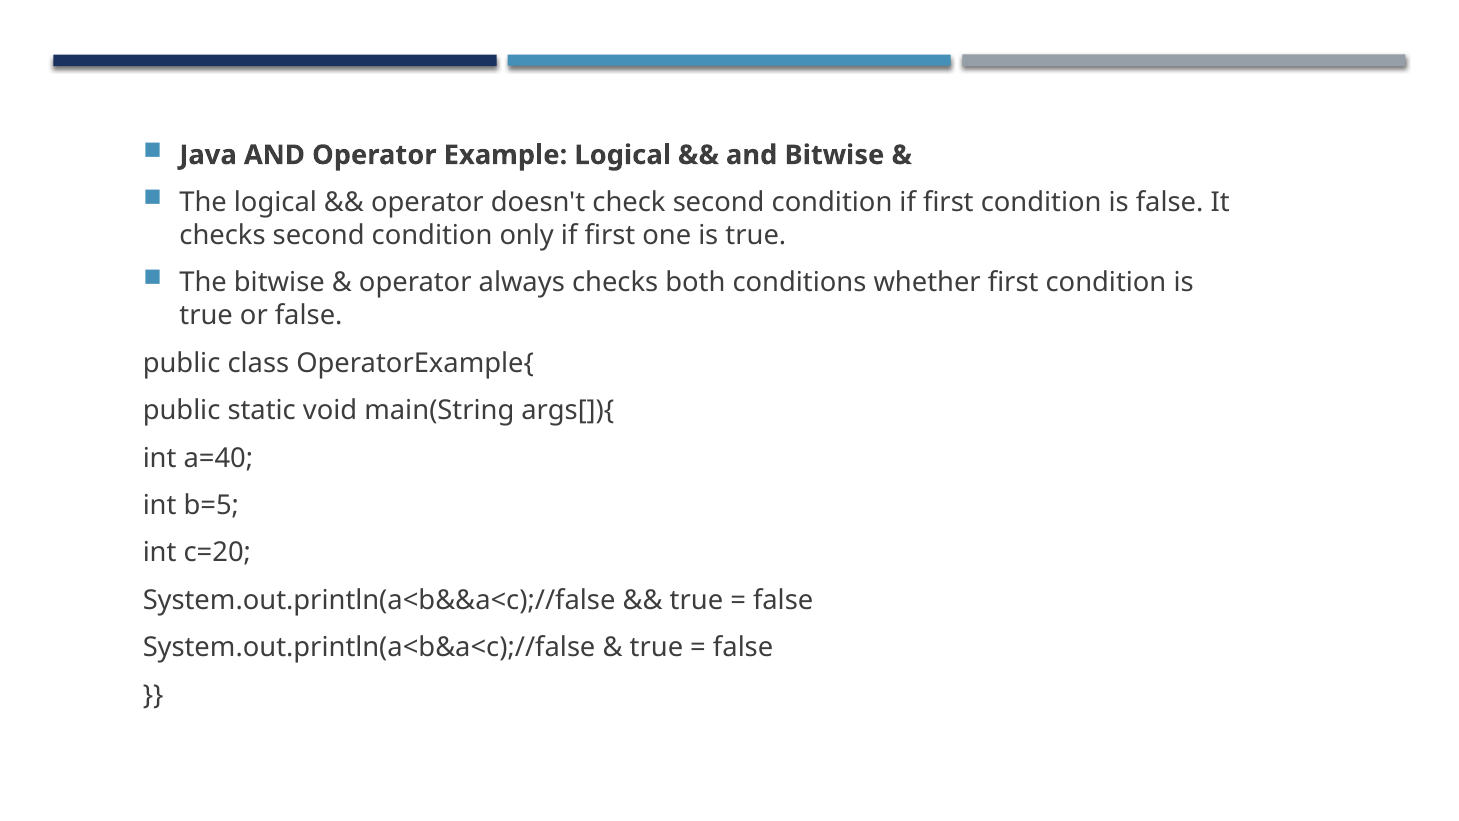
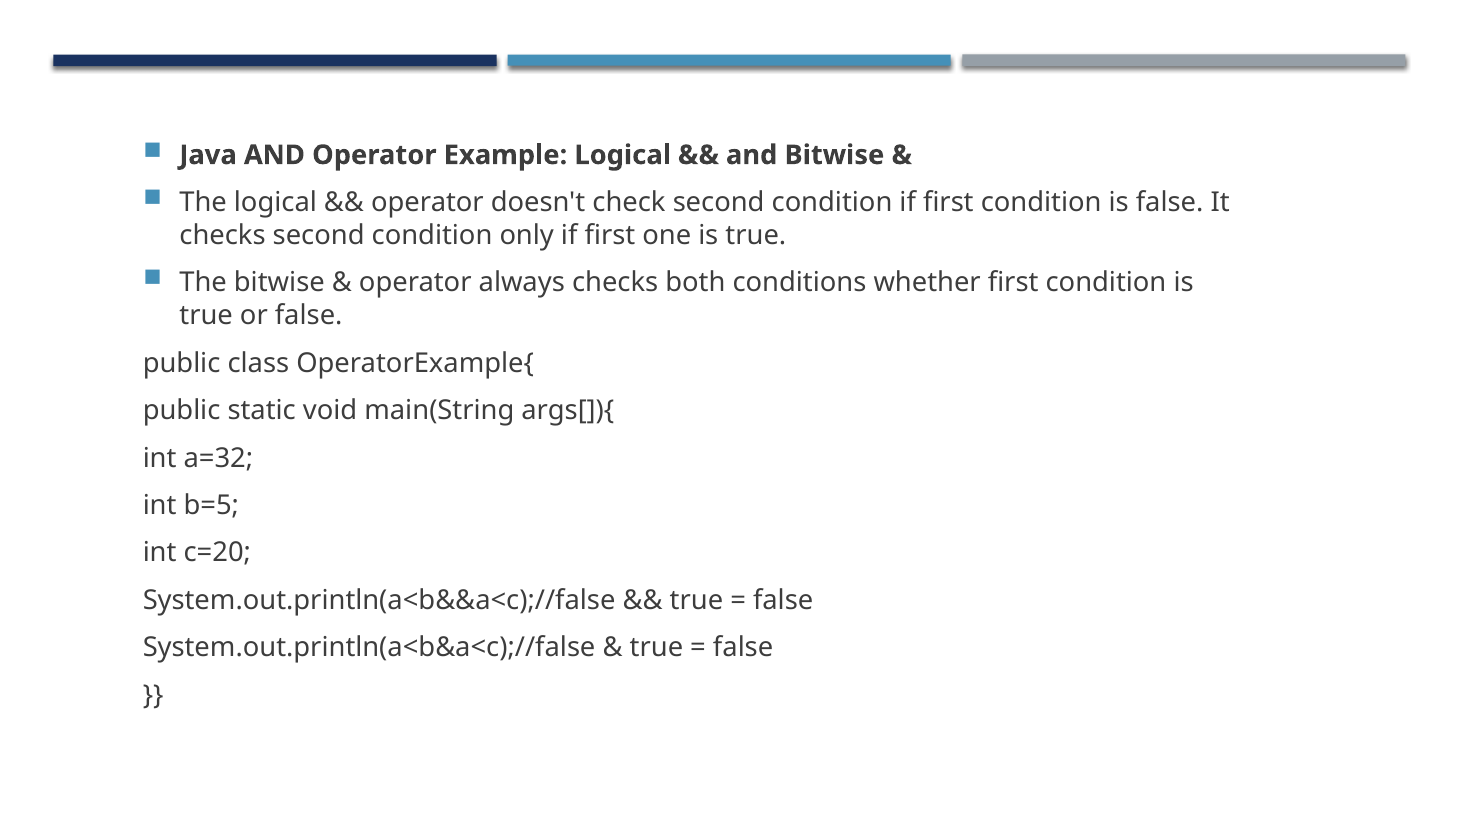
a=40: a=40 -> a=32 (218, 458)
